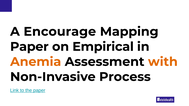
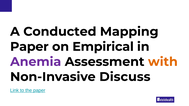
Encourage: Encourage -> Conducted (60, 32)
Anemia colour: orange -> purple (36, 62)
Process: Process -> Discuss (125, 77)
